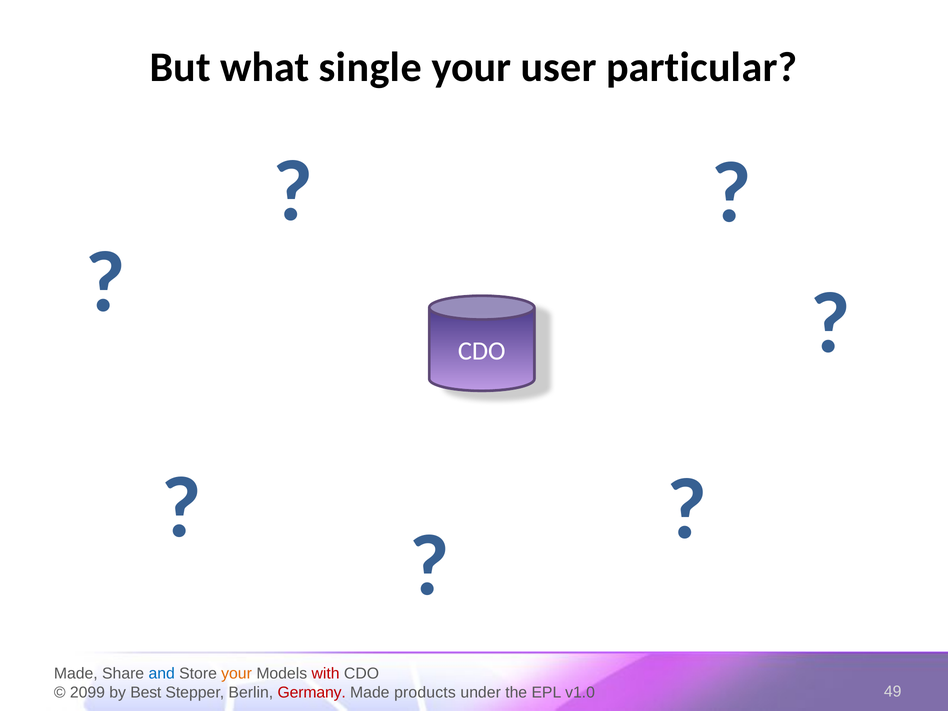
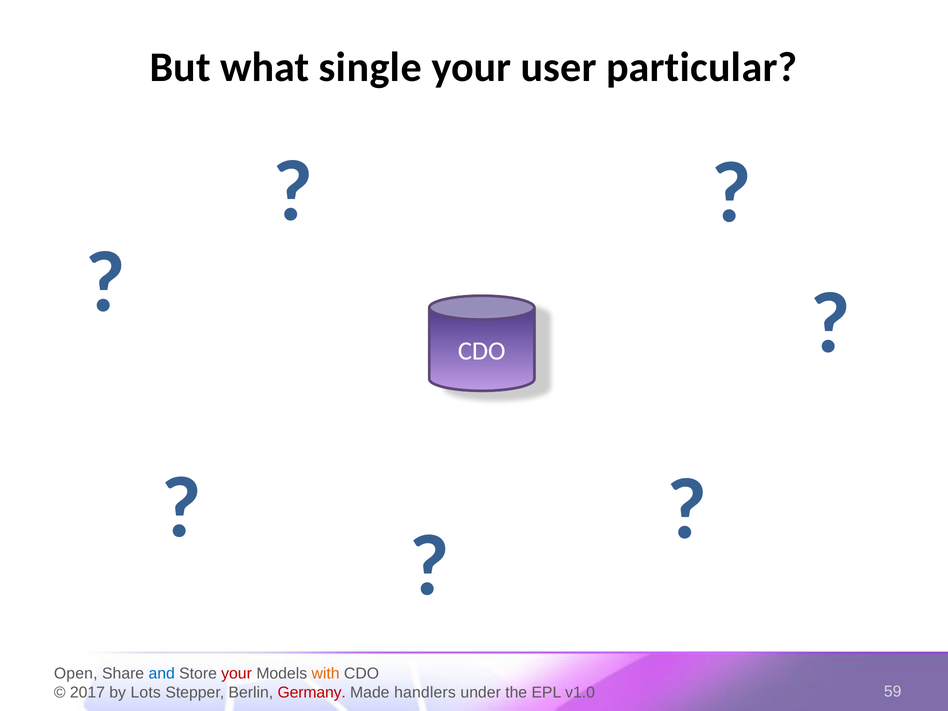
Made: Made -> Open (76, 674)
your colour: orange -> red (237, 674)
with colour: red -> orange (326, 674)
2099: 2099 -> 2017 (87, 693)
Best: Best -> Lots (146, 693)
products: products -> handlers (425, 693)
49: 49 -> 59 (893, 692)
